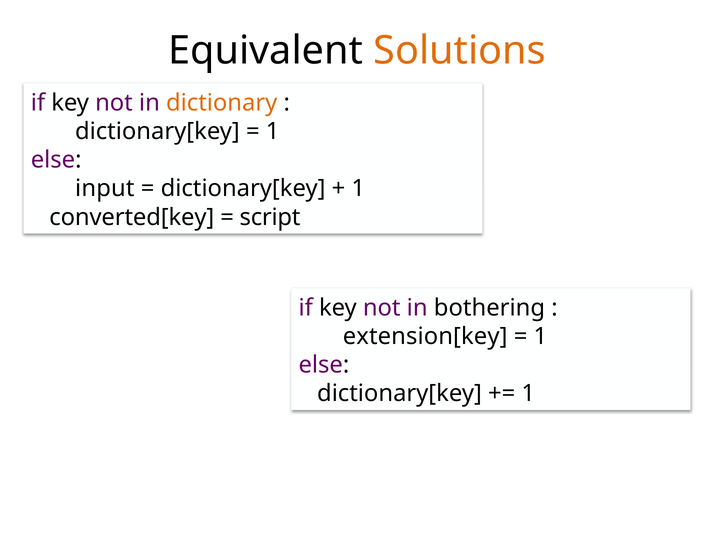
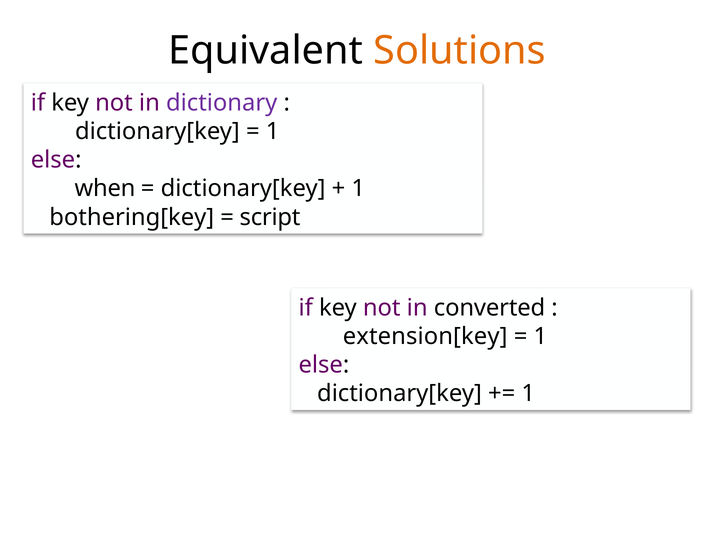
dictionary colour: orange -> purple (222, 103)
input: input -> when (105, 188)
converted[key: converted[key -> bothering[key (132, 217)
bothering: bothering -> converted (490, 308)
